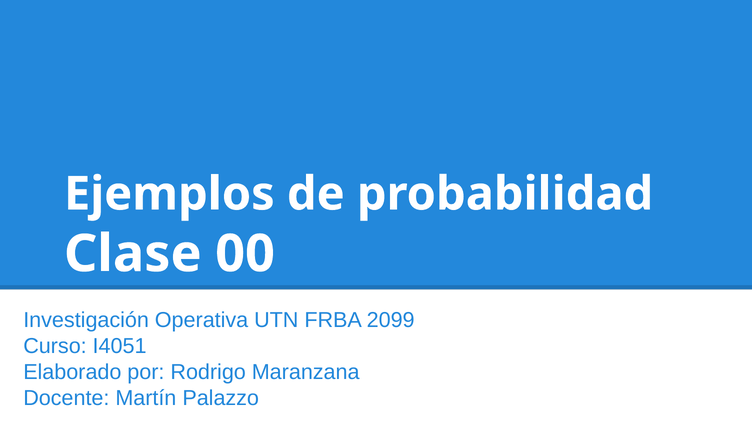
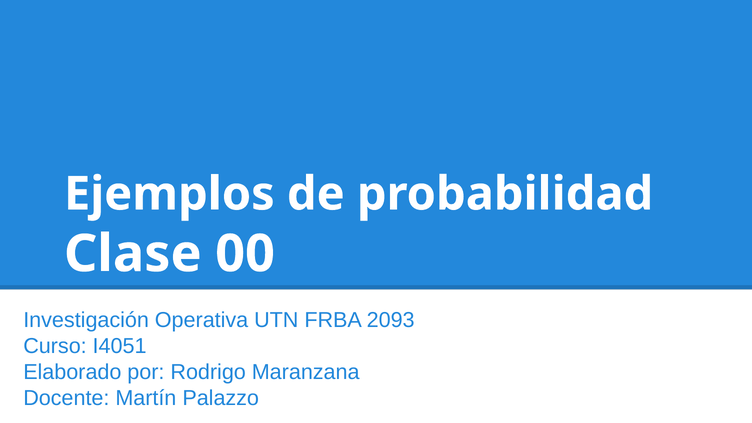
2099: 2099 -> 2093 (391, 320)
